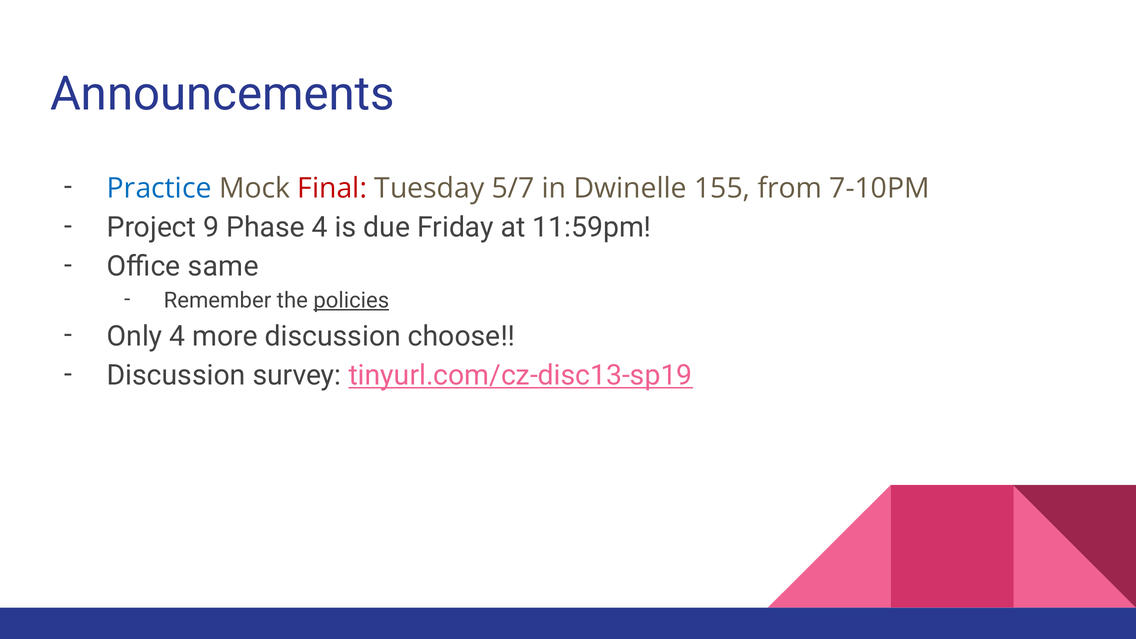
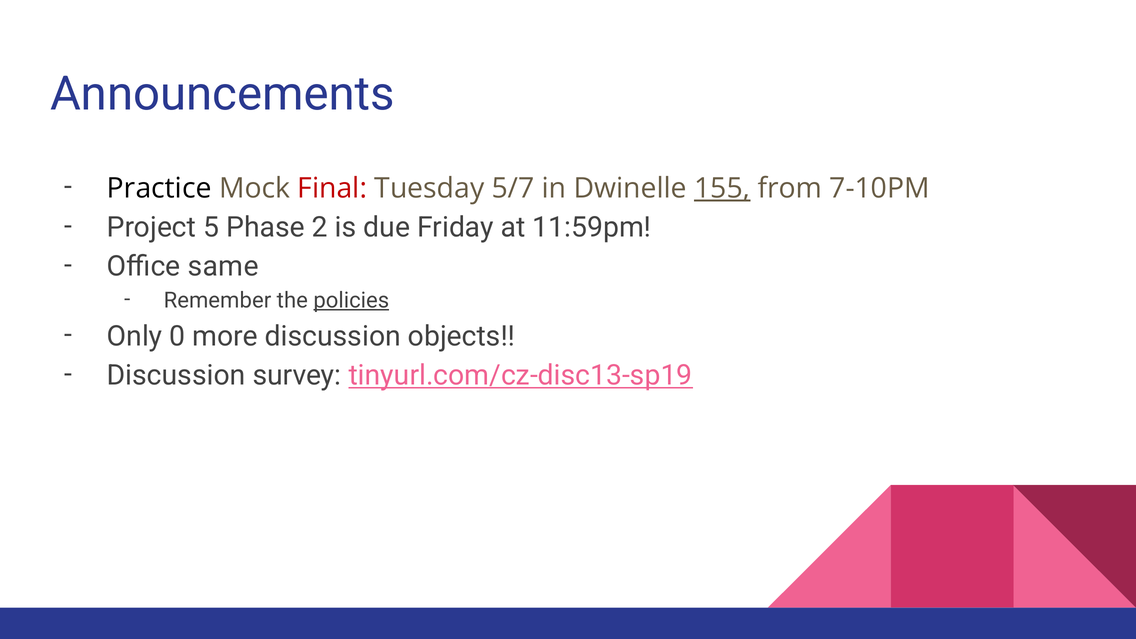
Practice colour: blue -> black (159, 188)
155 underline: none -> present (722, 188)
9: 9 -> 5 (211, 227)
Phase 4: 4 -> 2 (320, 227)
Only 4: 4 -> 0 (177, 336)
choose: choose -> objects (462, 336)
